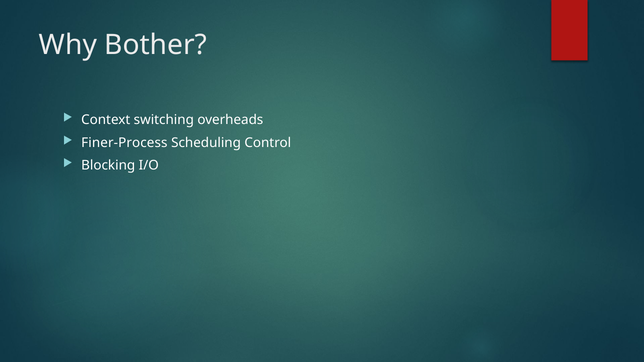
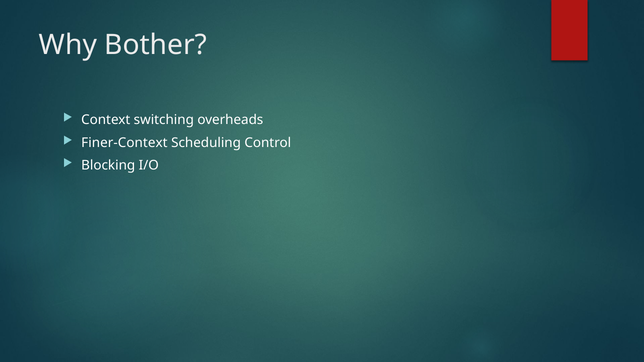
Finer-Process: Finer-Process -> Finer-Context (124, 143)
